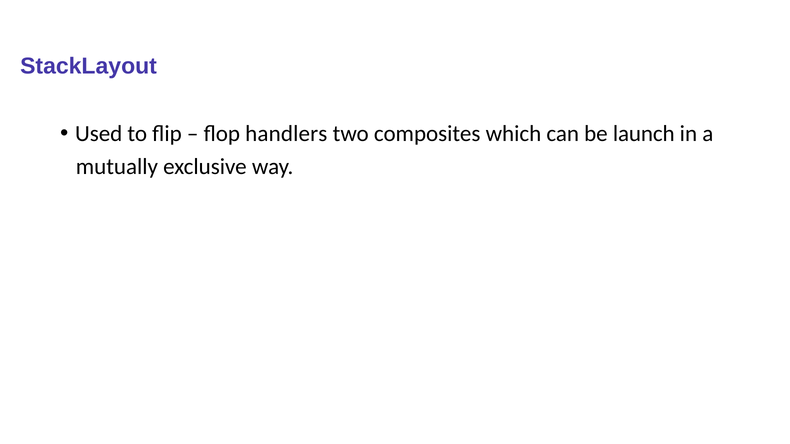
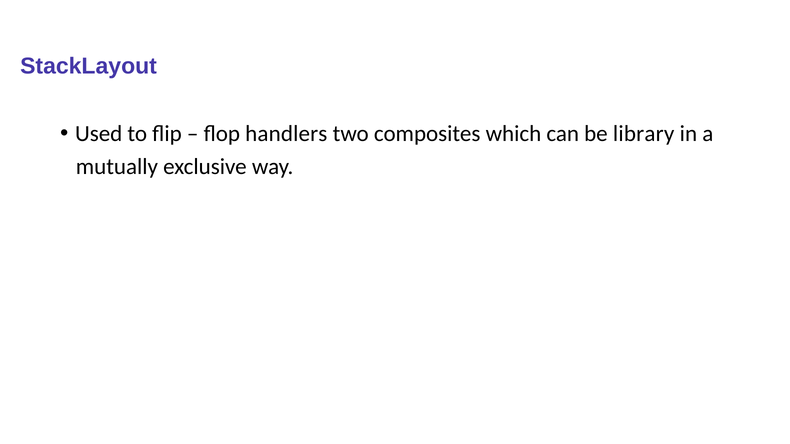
launch: launch -> library (644, 134)
